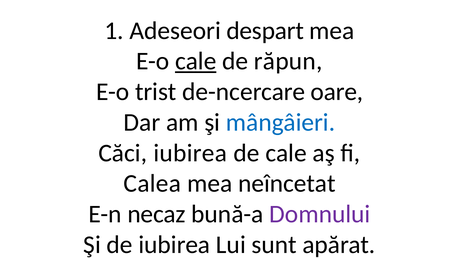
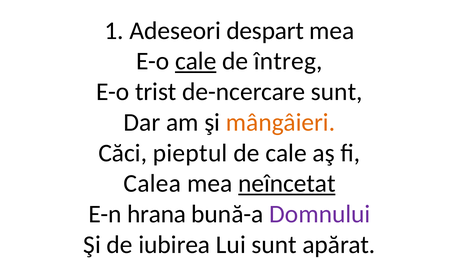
răpun: răpun -> întreg (288, 61)
de-ncercare oare: oare -> sunt (337, 92)
mângâieri colour: blue -> orange (281, 122)
Căci iubirea: iubirea -> pieptul (190, 153)
neîncetat underline: none -> present (287, 184)
necaz: necaz -> hrana (157, 214)
